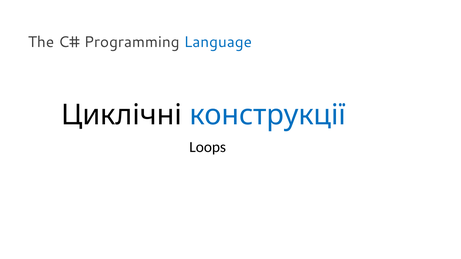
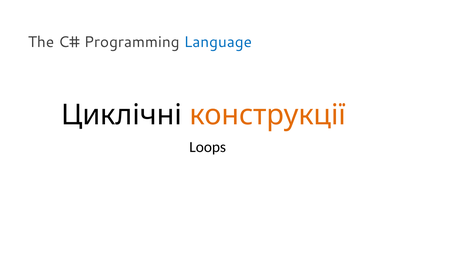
конструкції colour: blue -> orange (268, 115)
